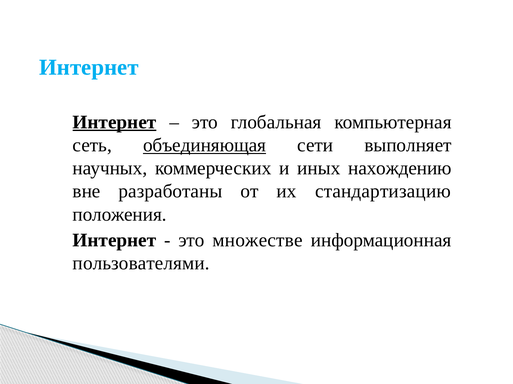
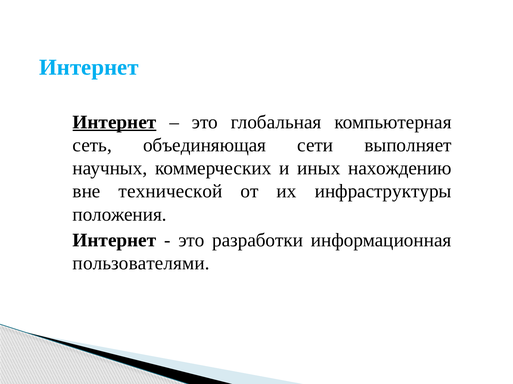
объединяющая underline: present -> none (205, 145)
разработаны: разработаны -> технической (171, 192)
стандартизацию: стандартизацию -> инфраструктуры (383, 192)
множестве: множестве -> разработки (258, 241)
